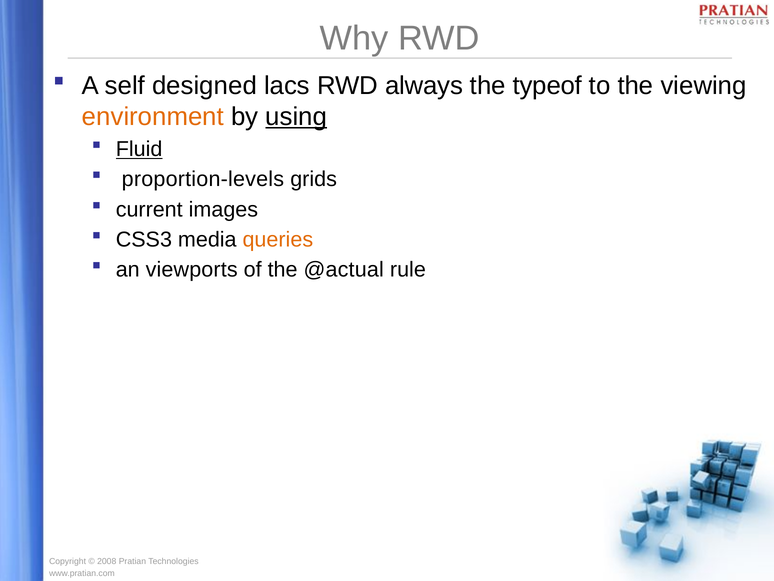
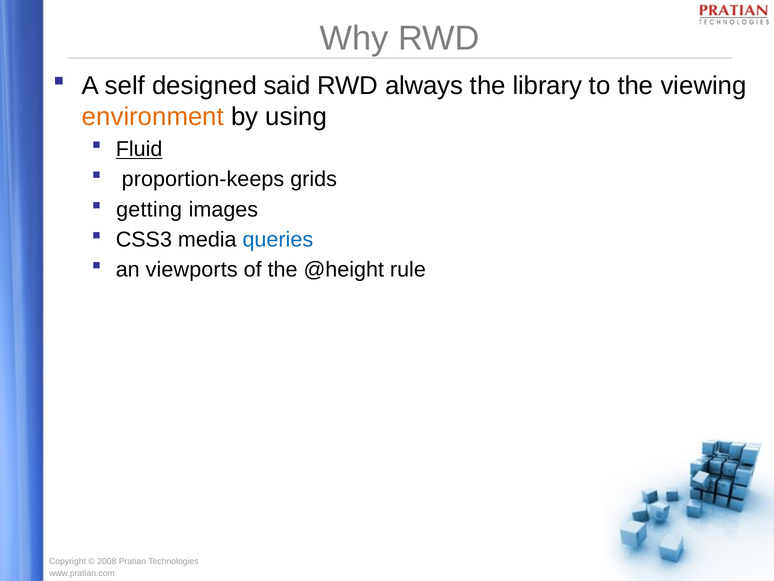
lacs: lacs -> said (287, 86)
typeof: typeof -> library (547, 86)
using underline: present -> none (296, 117)
proportion-levels: proportion-levels -> proportion-keeps (203, 179)
current: current -> getting (149, 209)
queries colour: orange -> blue (278, 239)
@actual: @actual -> @height (344, 269)
